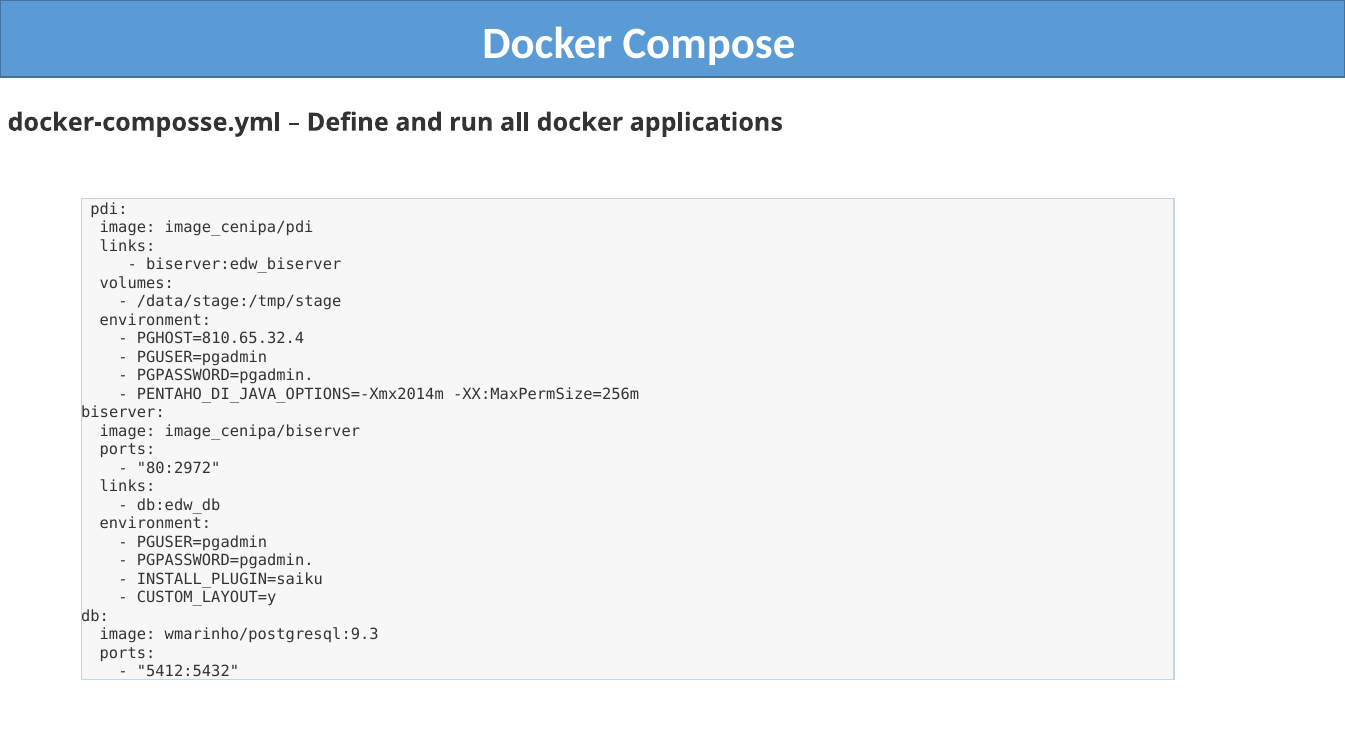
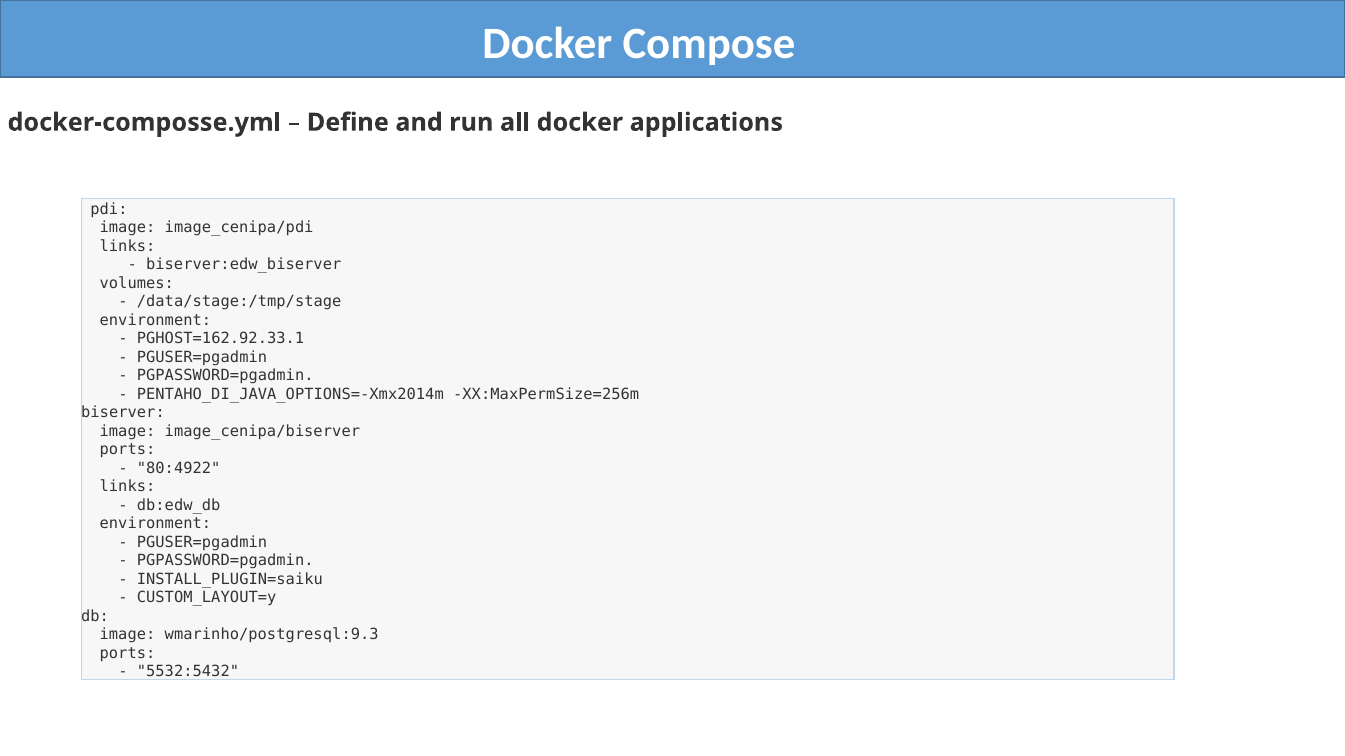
PGHOST=810.65.32.4: PGHOST=810.65.32.4 -> PGHOST=162.92.33.1 (221, 339)
80:2972: 80:2972 -> 80:4922 (179, 469)
5412:5432: 5412:5432 -> 5532:5432 (188, 672)
